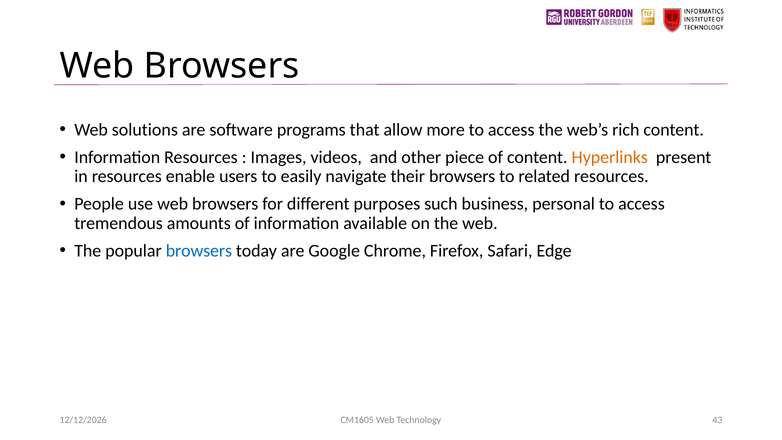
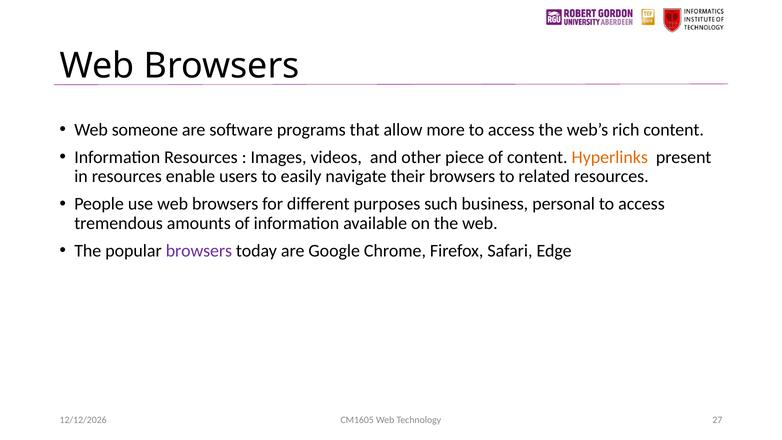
solutions: solutions -> someone (145, 130)
browsers colour: blue -> purple (199, 251)
43: 43 -> 27 (717, 420)
